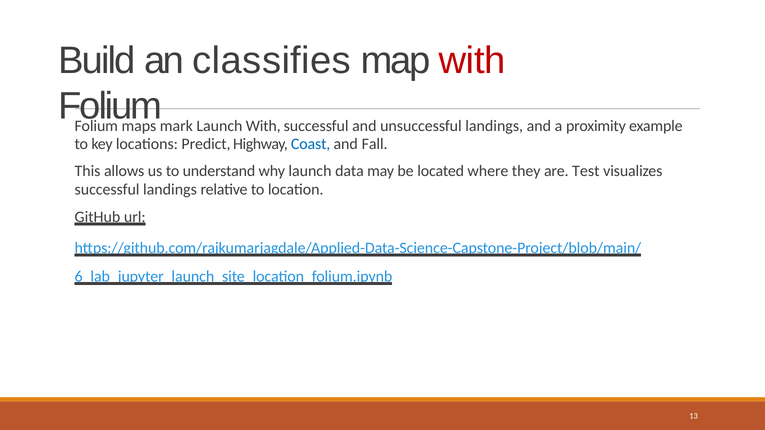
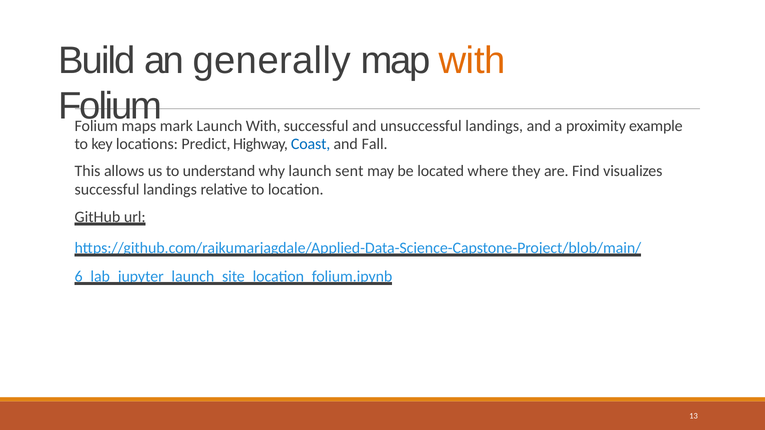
classifies: classifies -> generally (272, 61)
with colour: red -> orange (472, 61)
data: data -> sent (349, 171)
Test: Test -> Find (586, 171)
